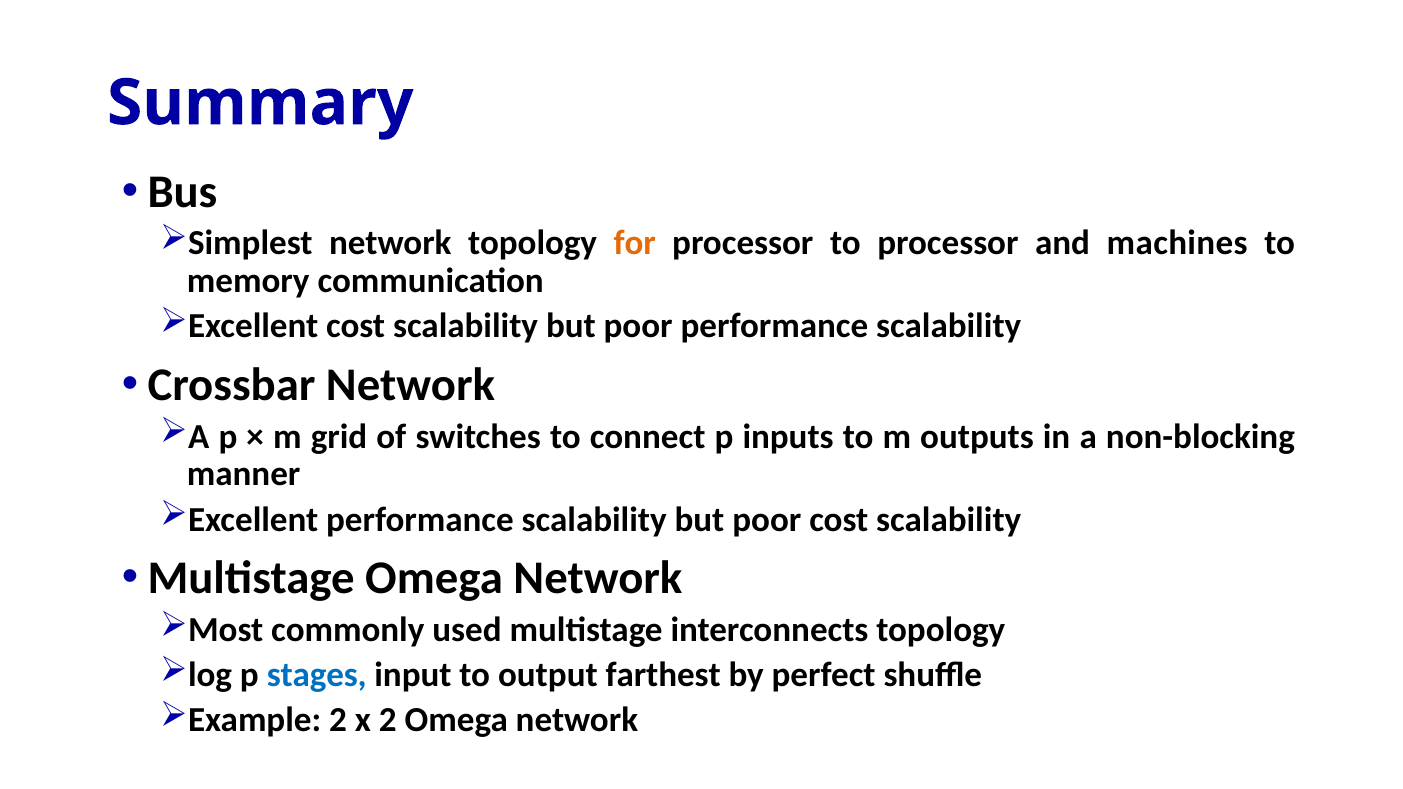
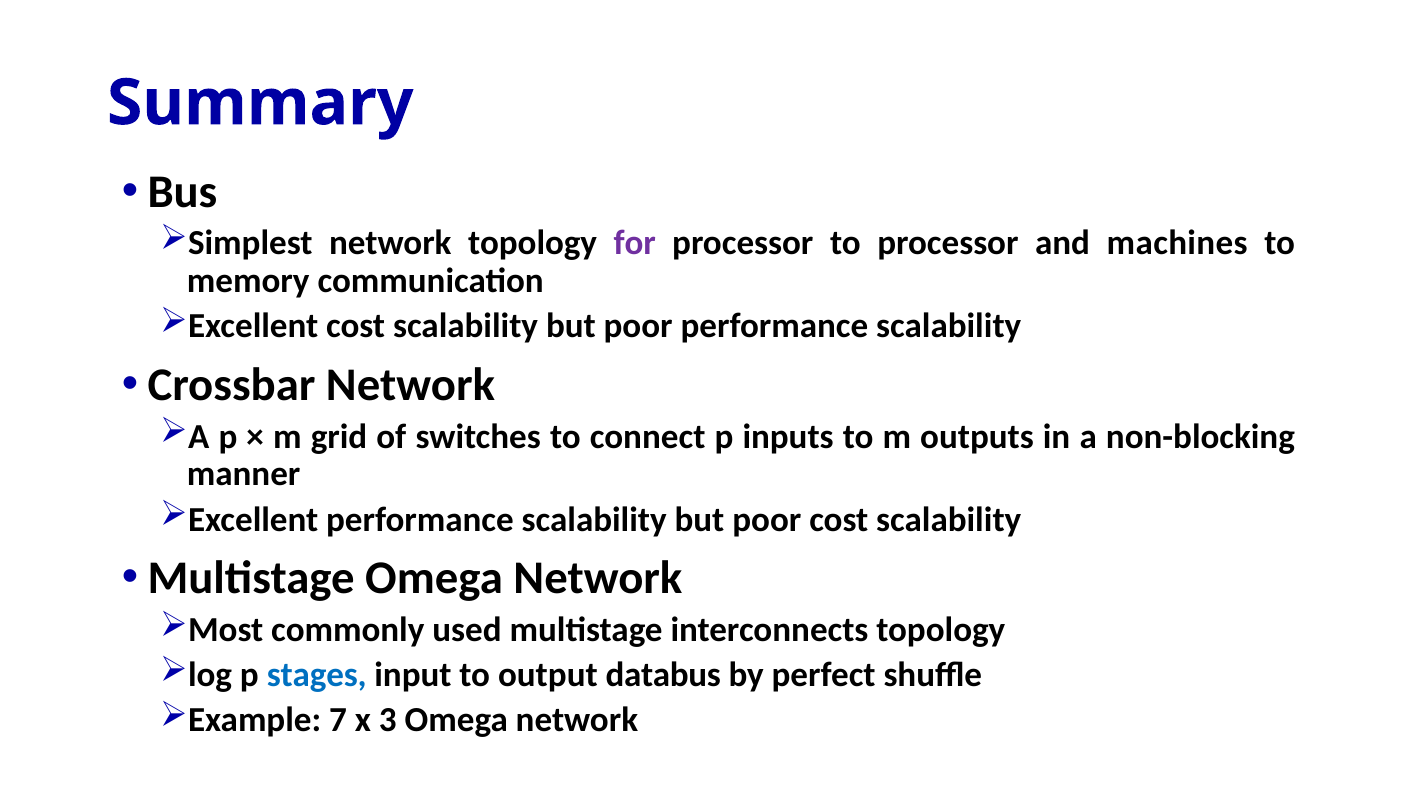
for colour: orange -> purple (635, 243)
farthest: farthest -> databus (663, 675)
Example 2: 2 -> 7 (338, 720)
x 2: 2 -> 3 (388, 720)
